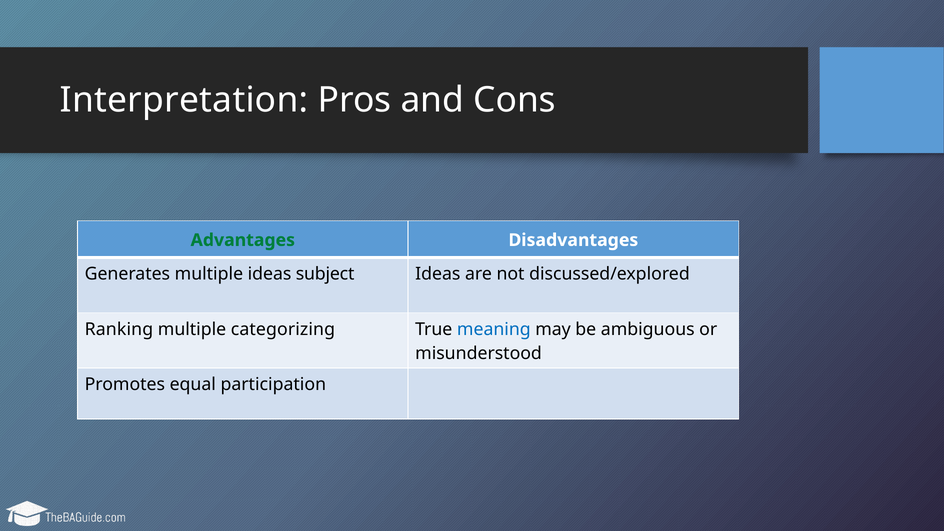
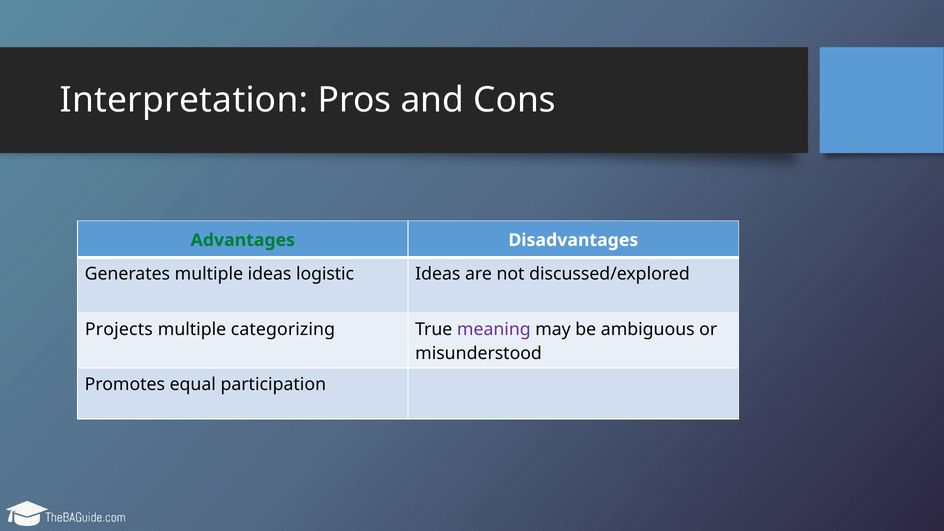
subject: subject -> logistic (325, 274)
Ranking: Ranking -> Projects (119, 329)
meaning colour: blue -> purple (494, 329)
